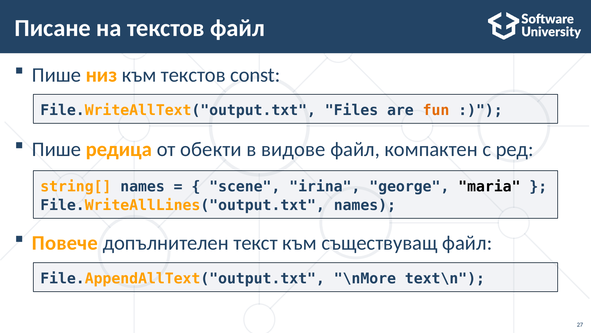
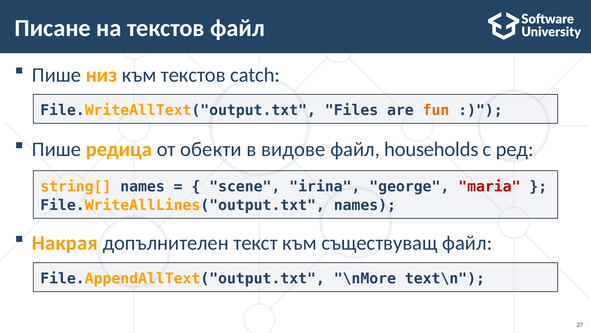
const: const -> catch (255, 75)
компактен: компактен -> households (431, 149)
maria colour: black -> red (489, 186)
Повече: Повече -> Накрая (65, 243)
